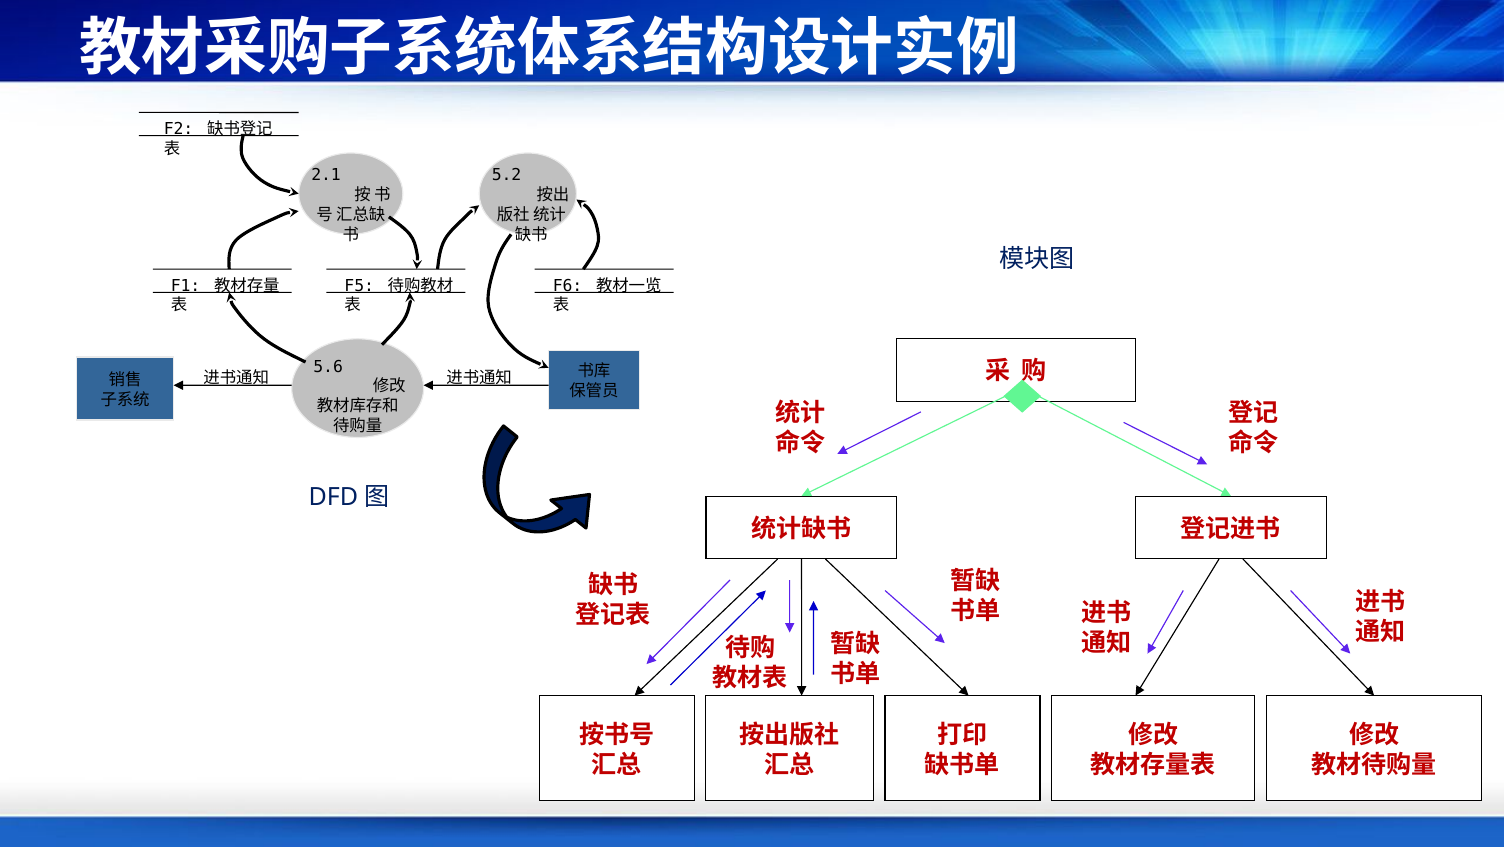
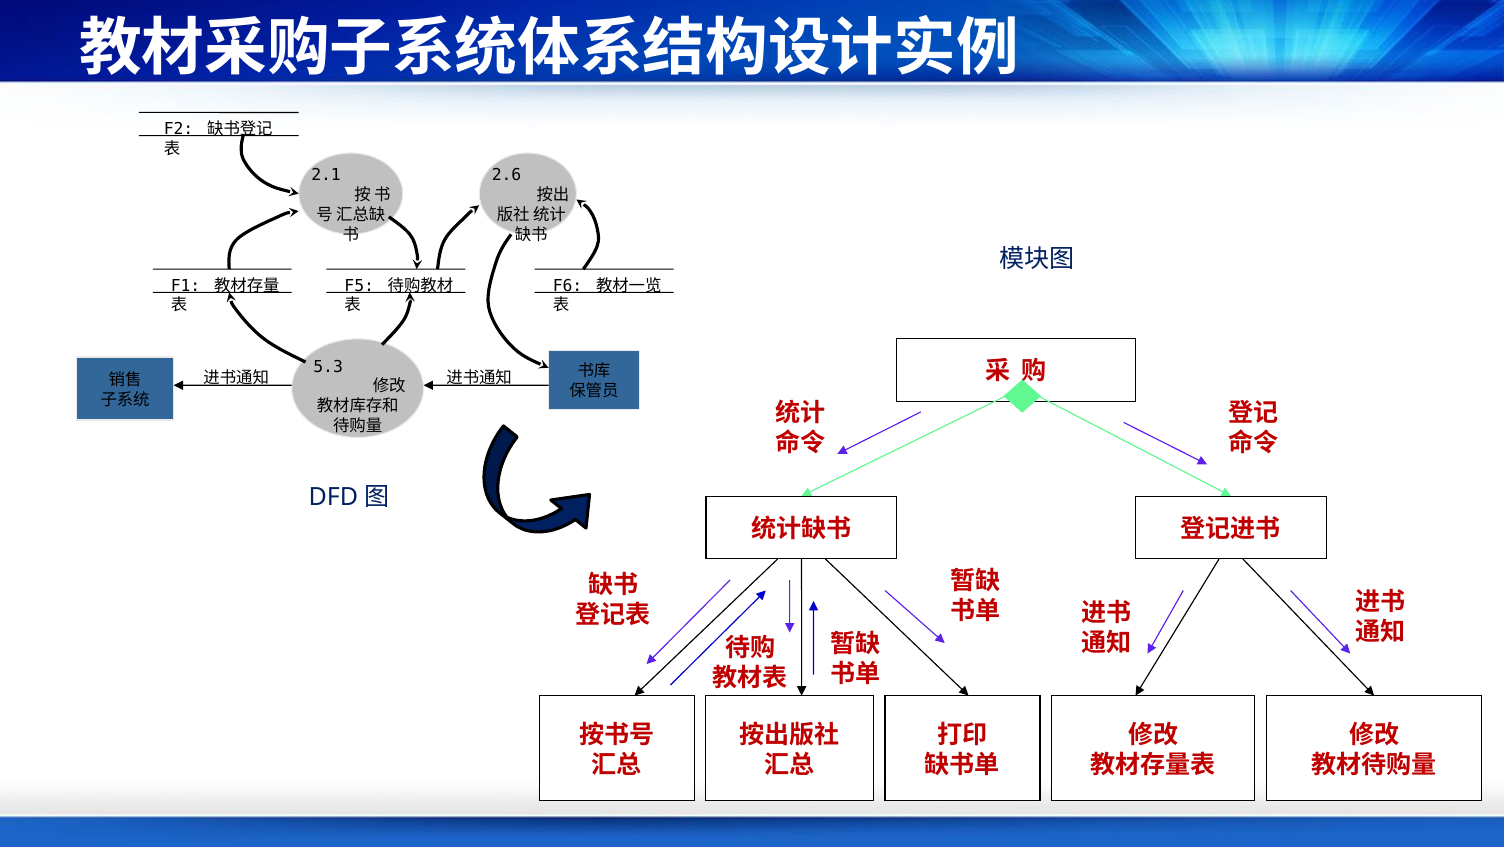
5.2: 5.2 -> 2.6 (507, 175)
5.6: 5.6 -> 5.3 (328, 367)
